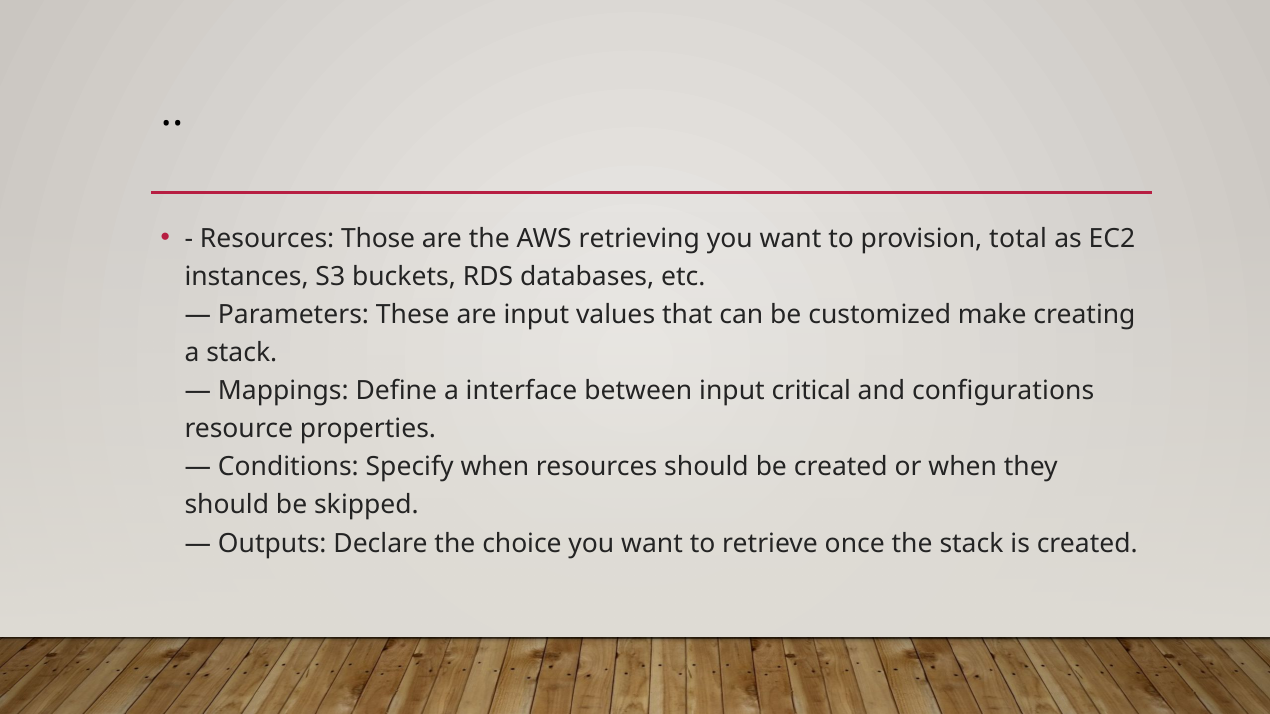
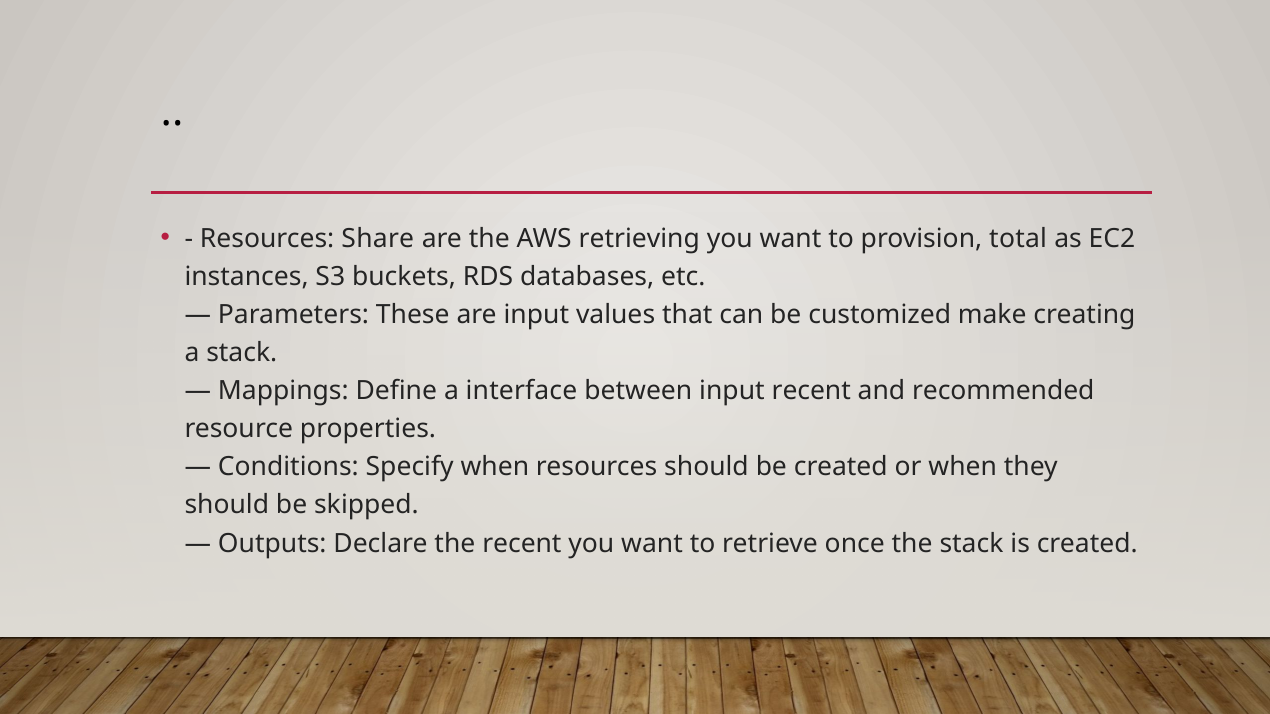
Those: Those -> Share (378, 239)
input critical: critical -> recent (811, 391)
configurations: configurations -> recommended (1003, 391)
the choice: choice -> recent (522, 544)
